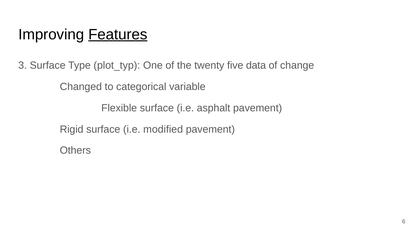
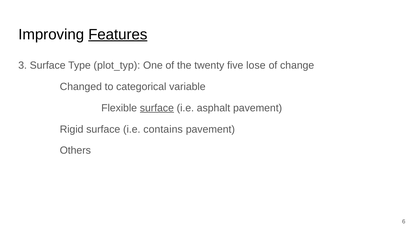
data: data -> lose (256, 65)
surface underline: none -> present (157, 108)
modified: modified -> contains (163, 129)
